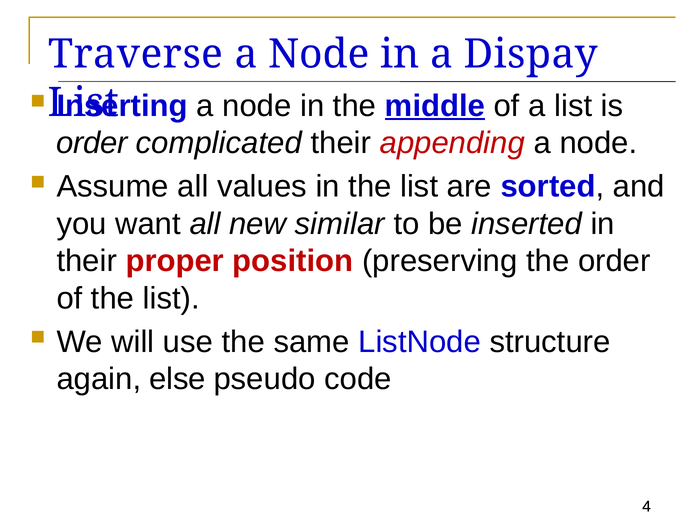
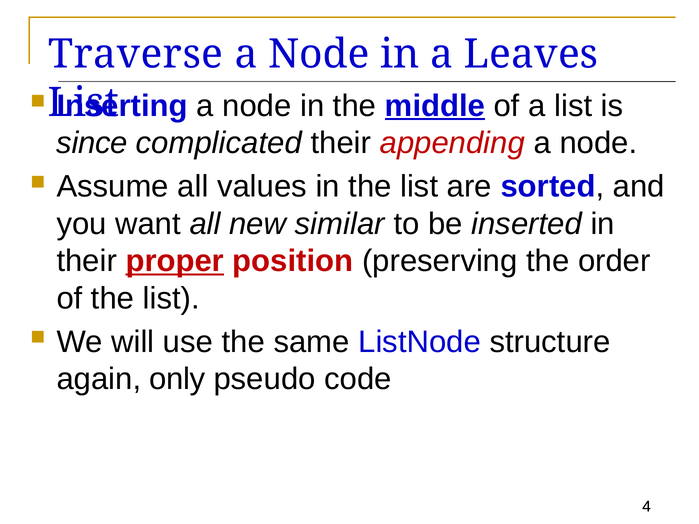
Dispay: Dispay -> Leaves (531, 54)
order: order -> since (92, 143)
proper underline: none -> present (175, 261)
else: else -> only (177, 379)
